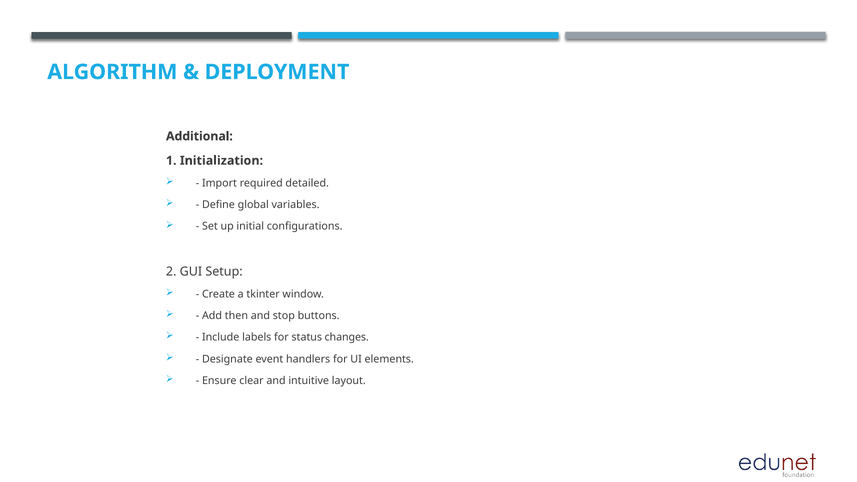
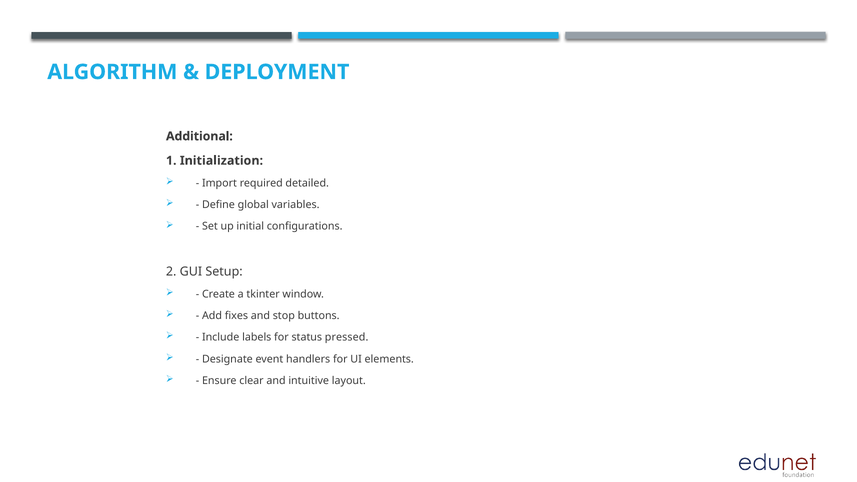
then: then -> fixes (236, 316)
changes: changes -> pressed (347, 337)
